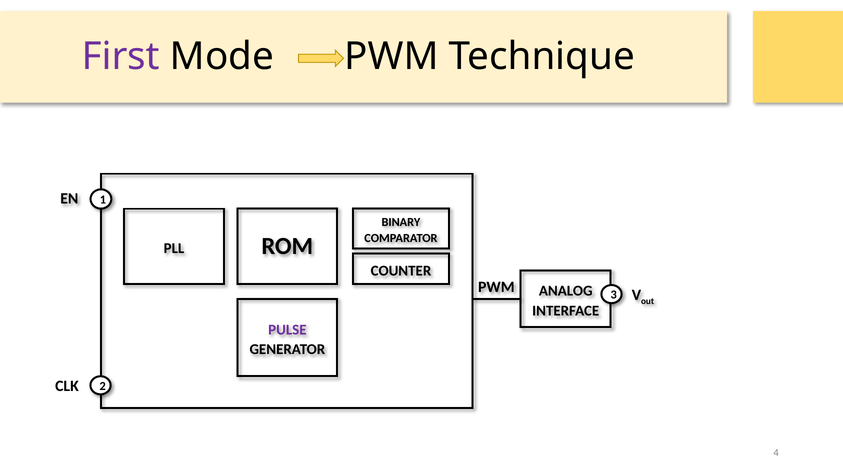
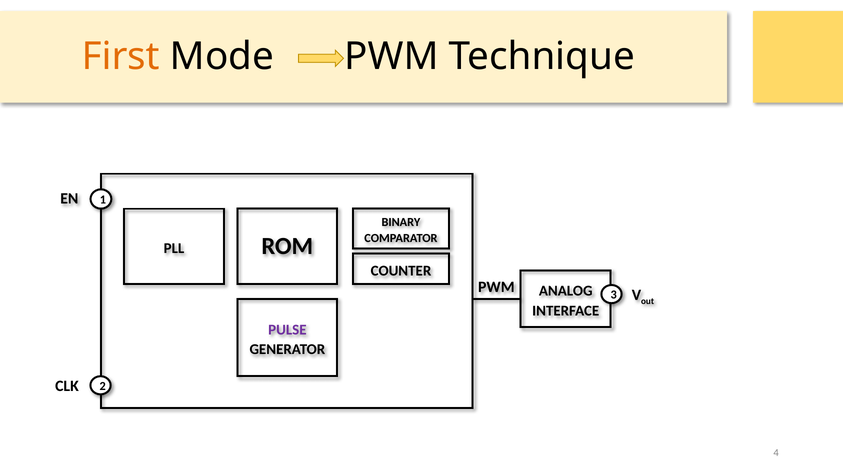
First colour: purple -> orange (121, 57)
